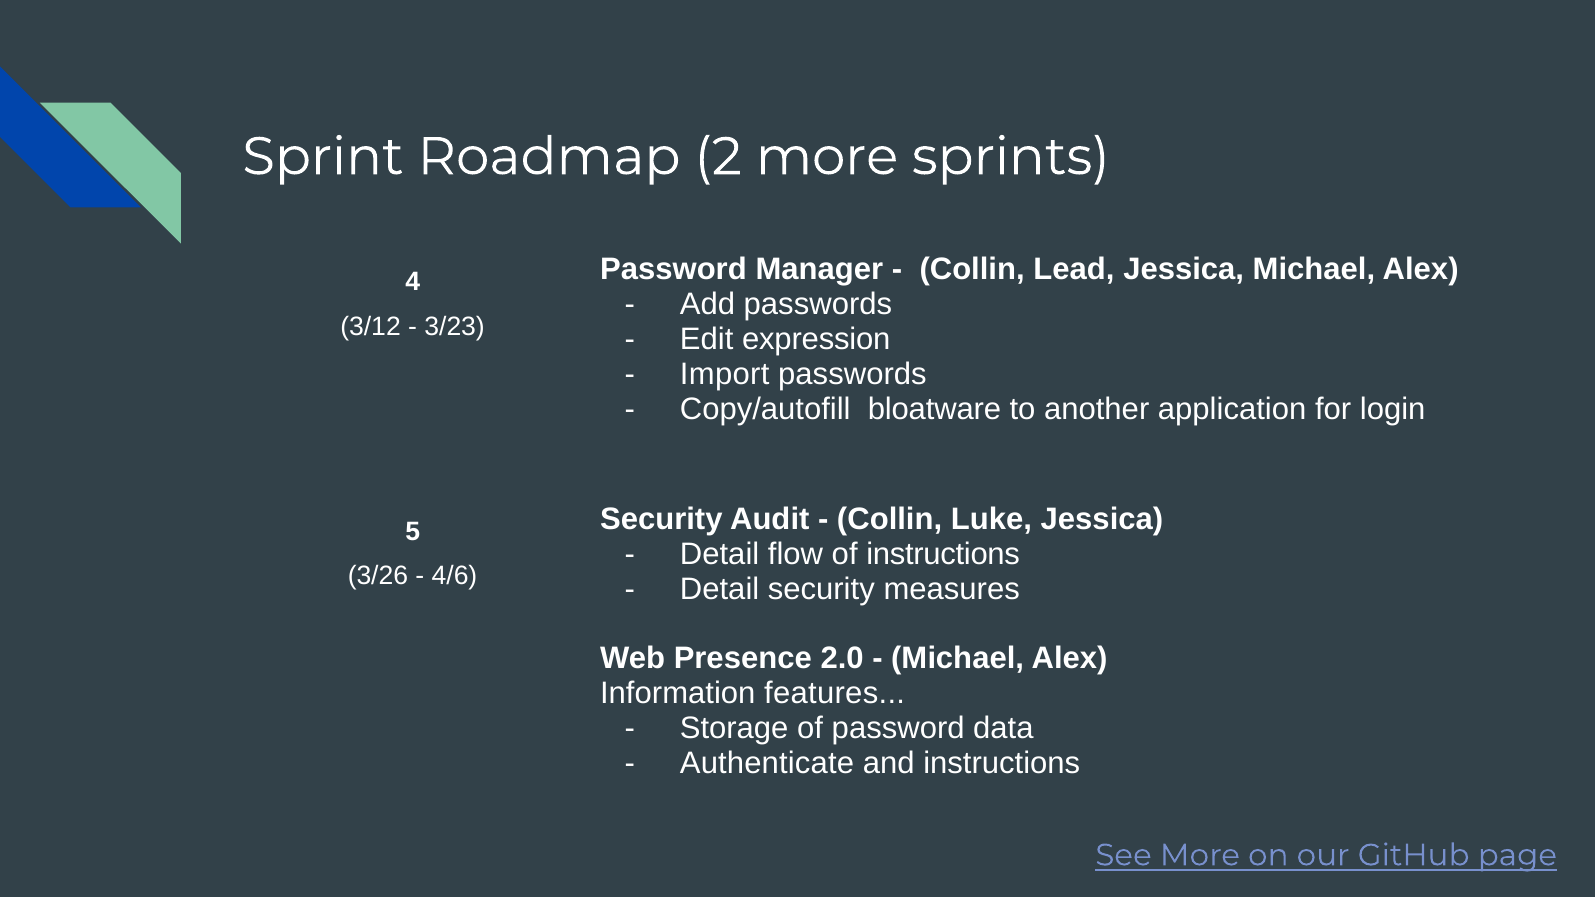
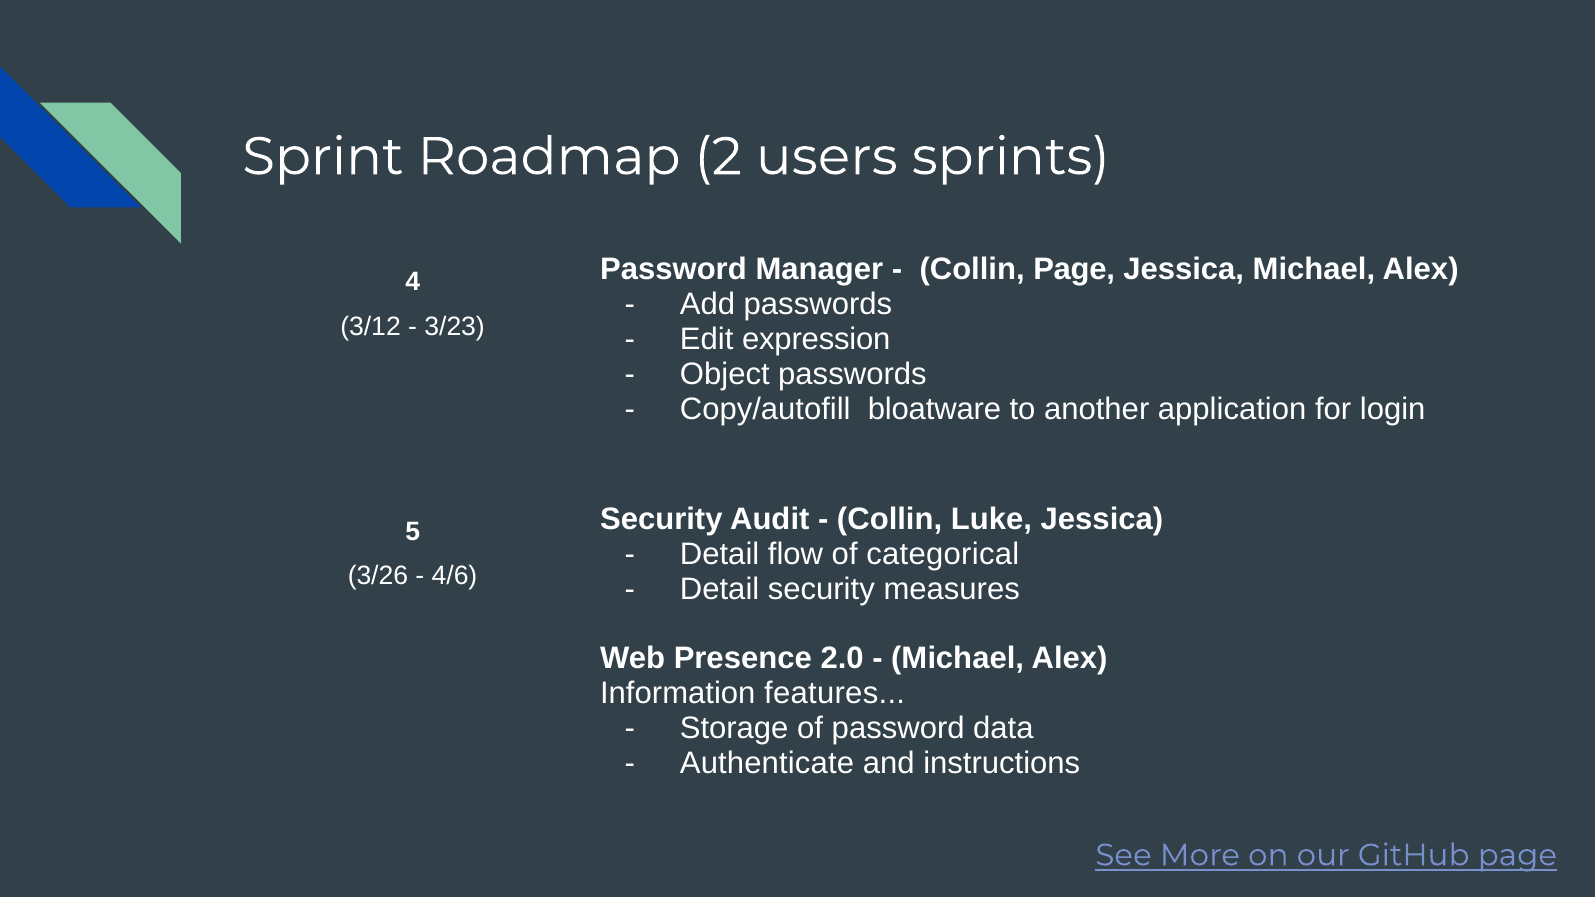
2 more: more -> users (827, 157)
Collin Lead: Lead -> Page (1074, 270)
Import: Import -> Object (725, 374)
of instructions: instructions -> categorical (943, 554)
